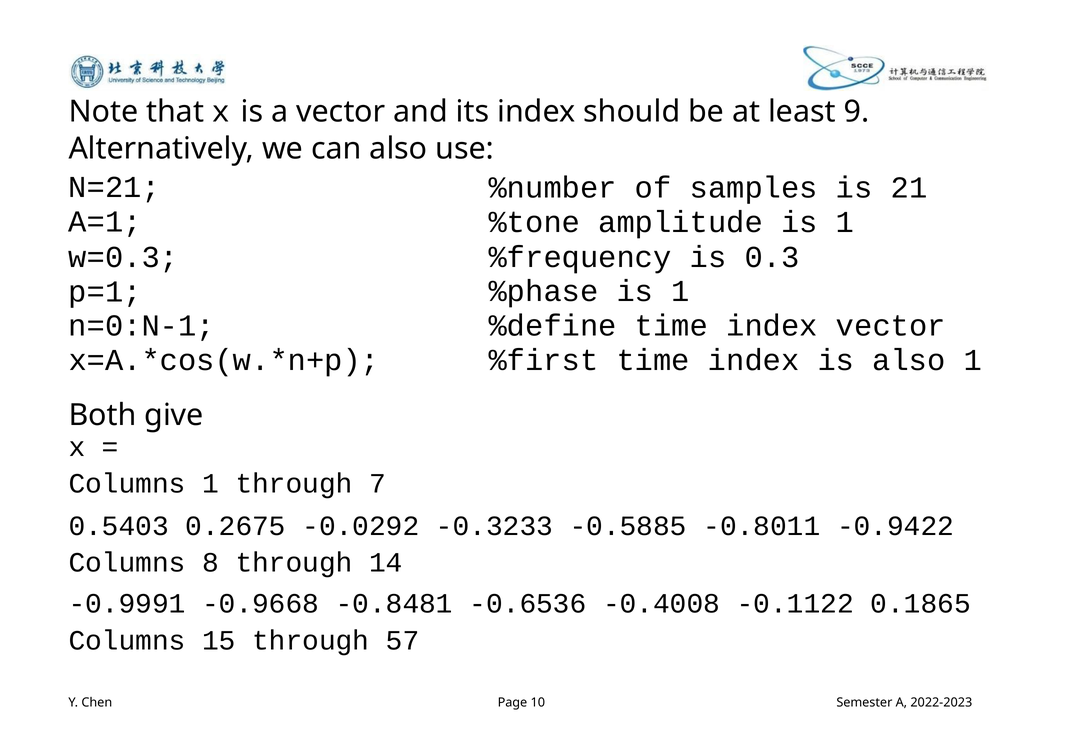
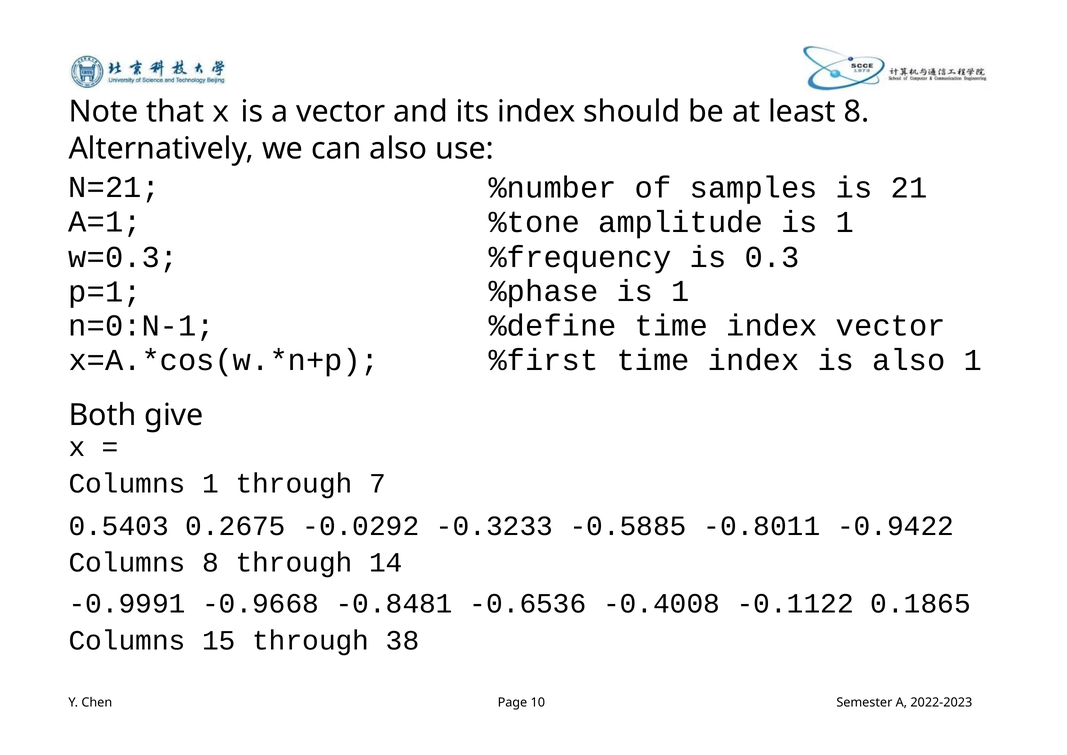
least 9: 9 -> 8 (856, 112)
57: 57 -> 38 (403, 640)
